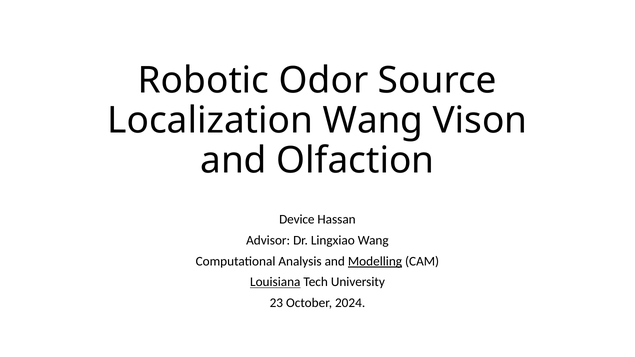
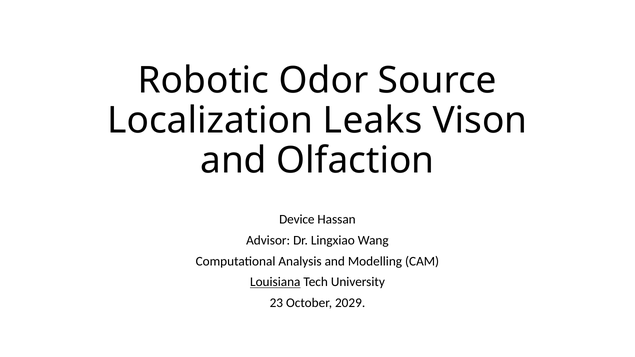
Localization Wang: Wang -> Leaks (373, 121)
Modelling underline: present -> none (375, 261)
2024: 2024 -> 2029 (350, 303)
